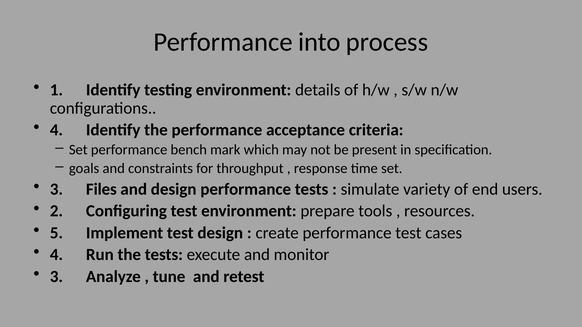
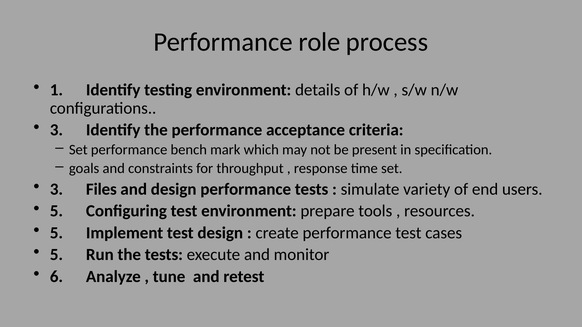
into: into -> role (319, 42)
4: 4 -> 3 (56, 130)
2: 2 -> 5 (56, 211)
4: 4 -> 5 (56, 255)
3: 3 -> 6 (56, 277)
